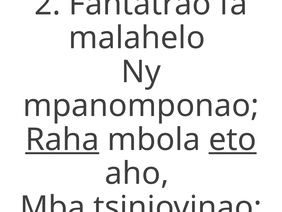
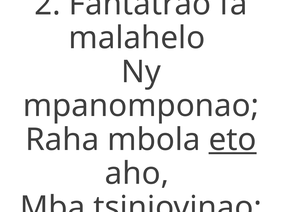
Raha underline: present -> none (62, 139)
